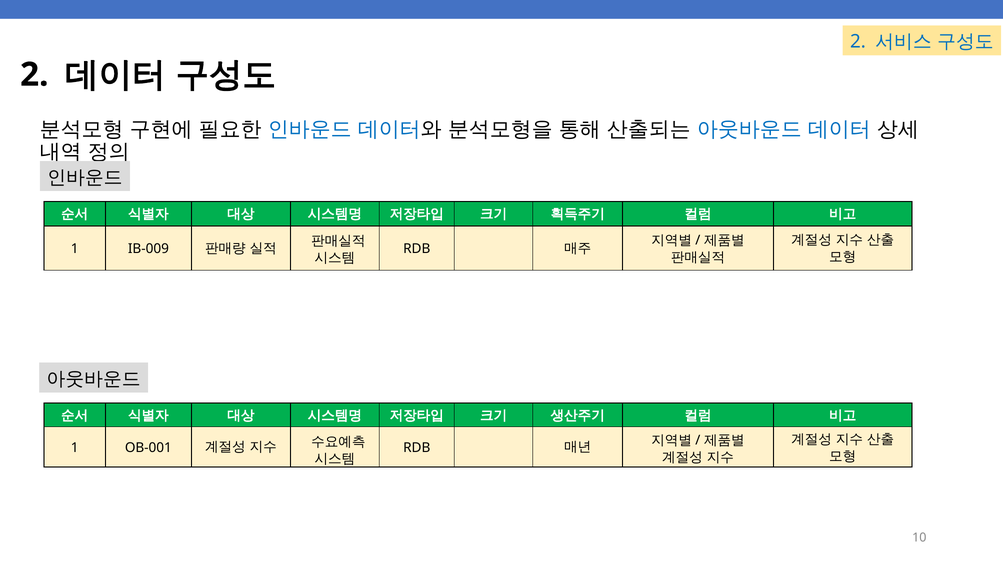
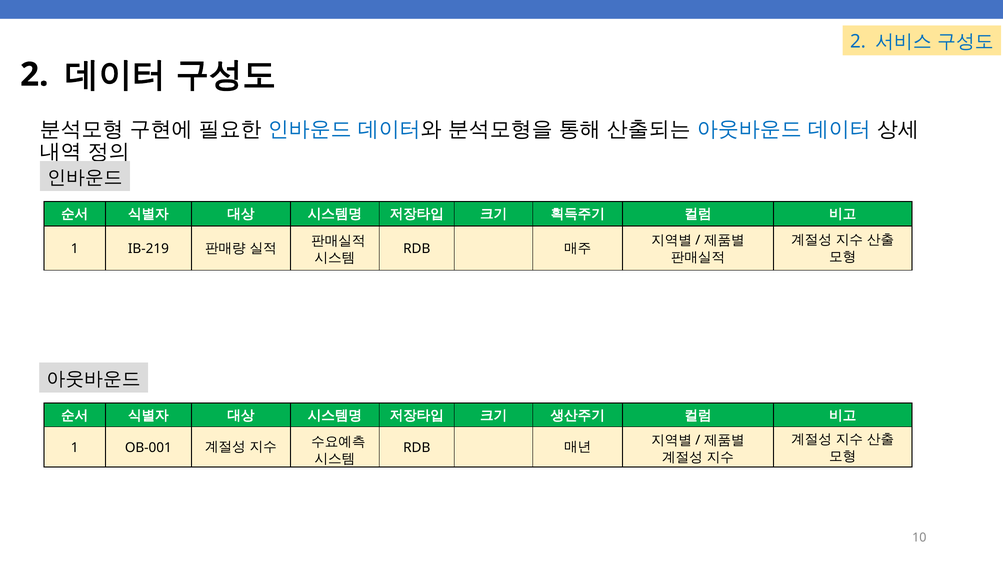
IB-009: IB-009 -> IB-219 (148, 249)
